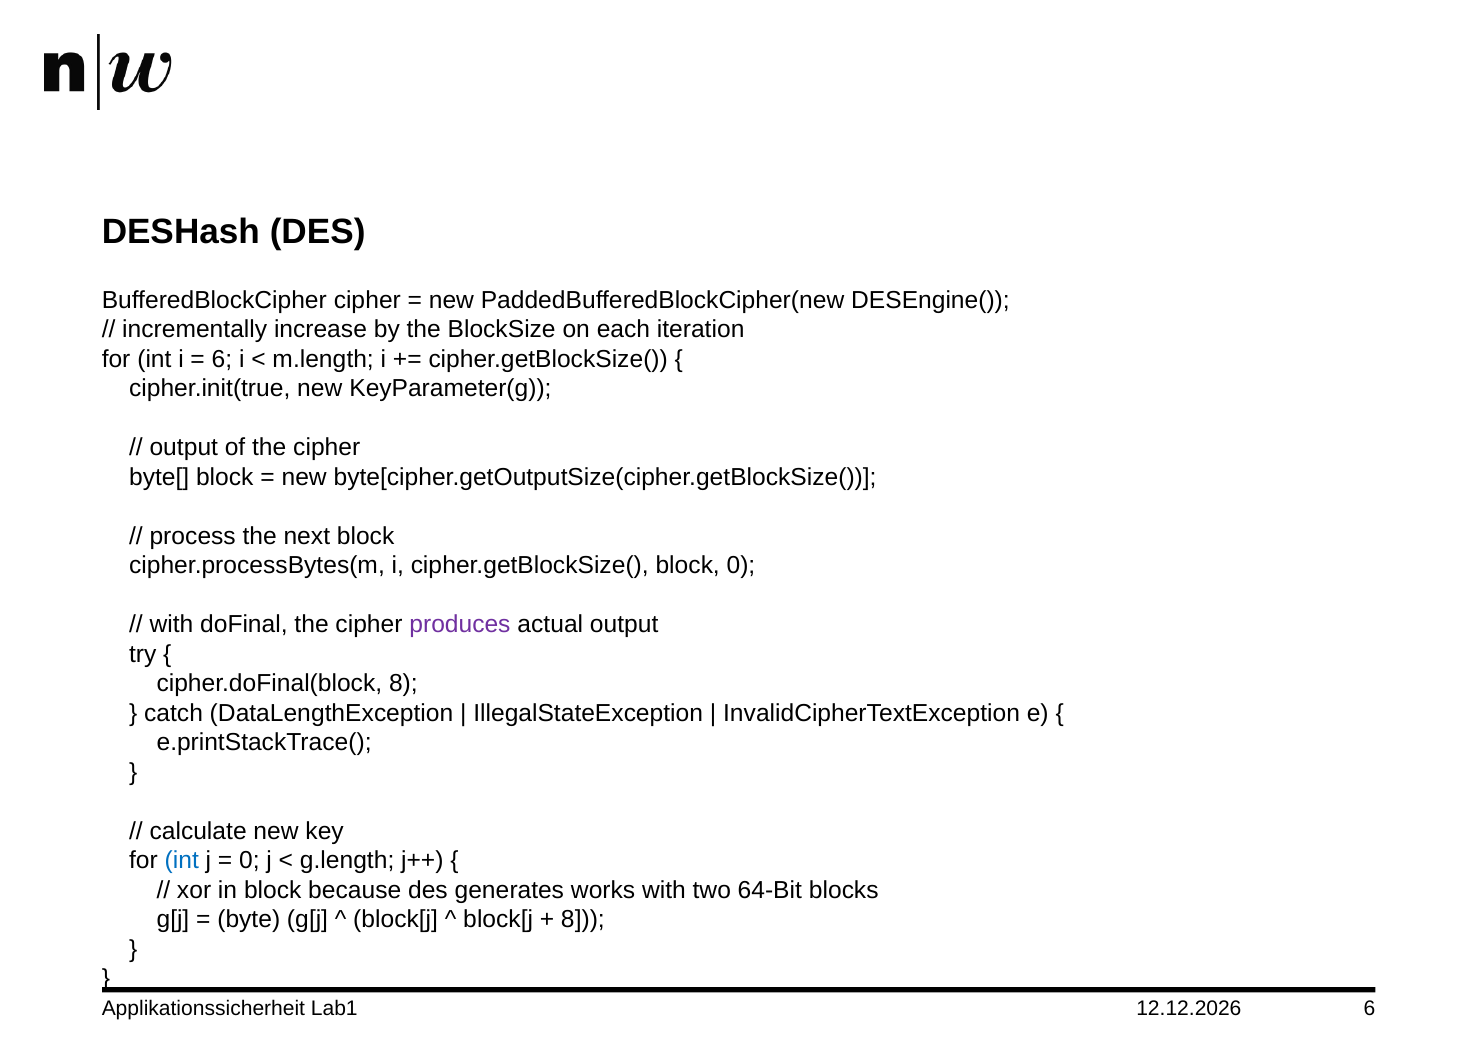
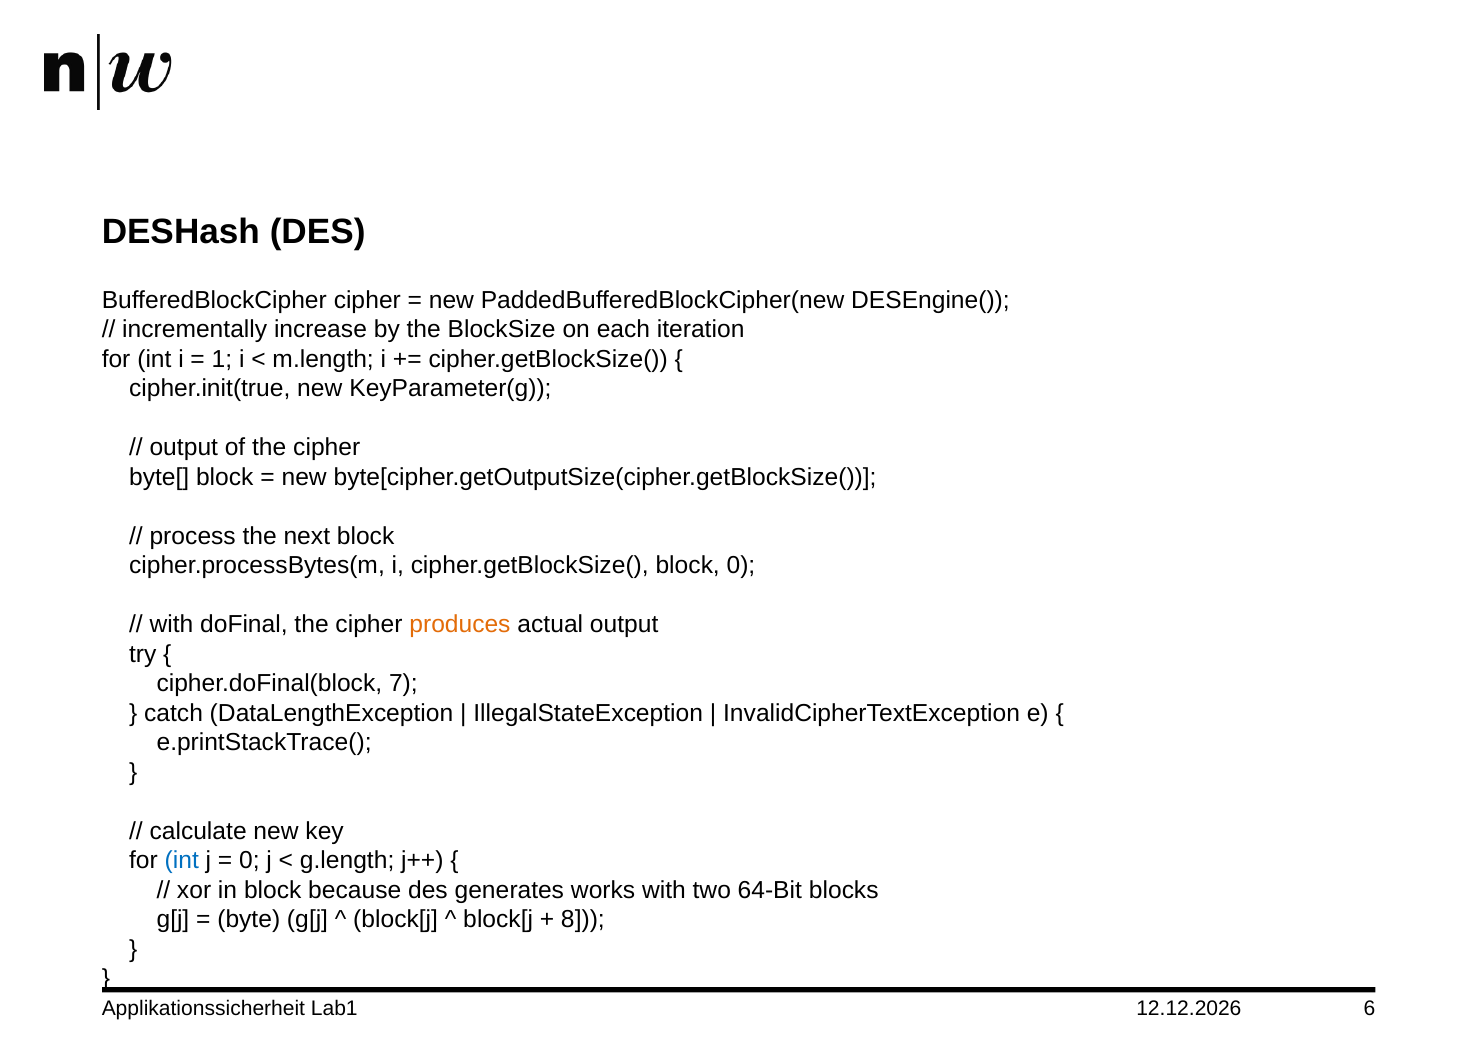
6: 6 -> 1 (222, 359)
produces colour: purple -> orange (460, 625)
cipher.doFinal(block 8: 8 -> 7 (403, 684)
